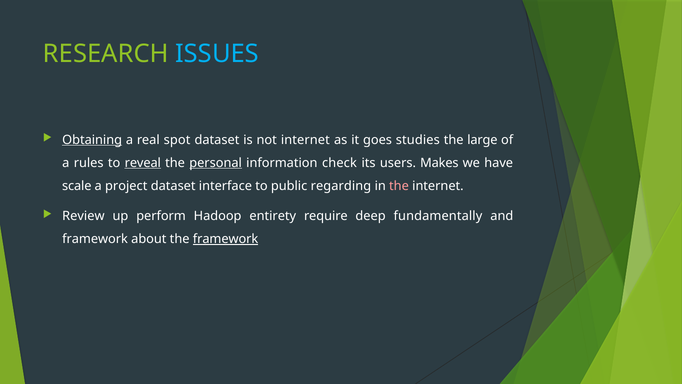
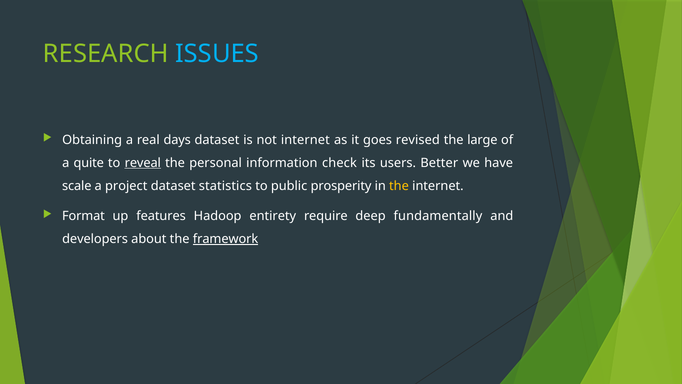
Obtaining underline: present -> none (92, 140)
spot: spot -> days (177, 140)
studies: studies -> revised (418, 140)
rules: rules -> quite (89, 163)
personal underline: present -> none (216, 163)
Makes: Makes -> Better (439, 163)
interface: interface -> statistics (225, 186)
regarding: regarding -> prosperity (341, 186)
the colour: pink -> yellow (399, 186)
Review: Review -> Format (83, 216)
perform: perform -> features (161, 216)
framework: framework -> developers (95, 239)
